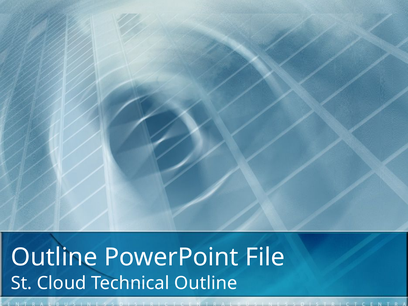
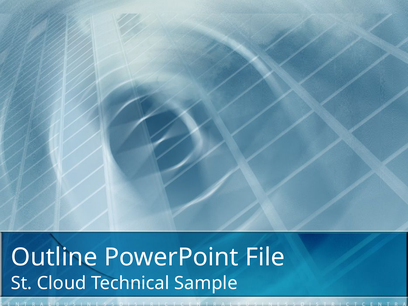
Technical Outline: Outline -> Sample (206, 283)
